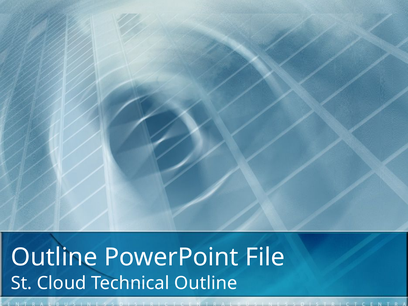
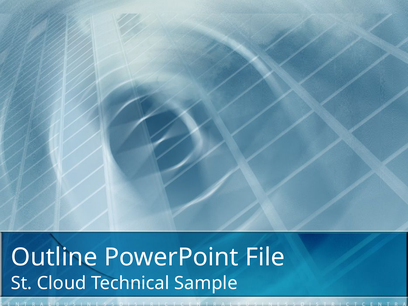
Technical Outline: Outline -> Sample (206, 283)
